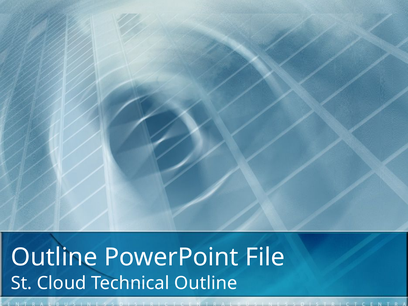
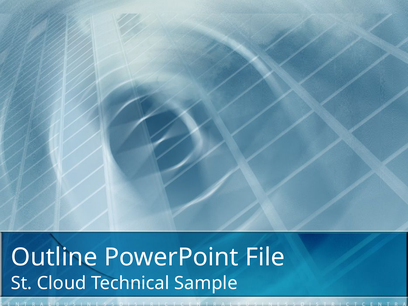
Technical Outline: Outline -> Sample (206, 283)
